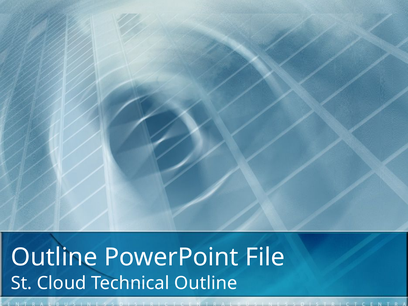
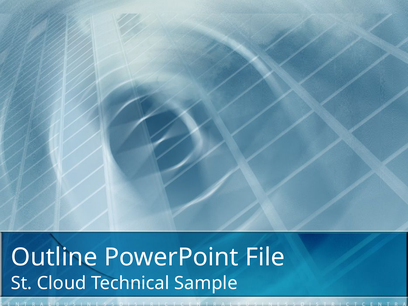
Technical Outline: Outline -> Sample (206, 283)
